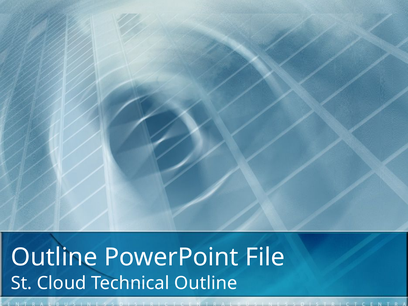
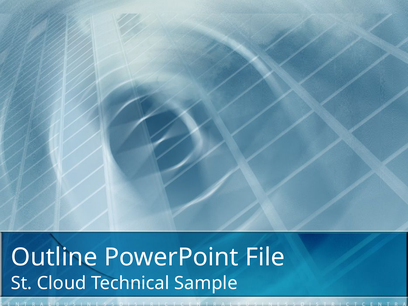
Technical Outline: Outline -> Sample (206, 283)
